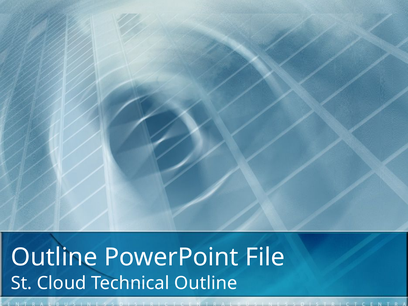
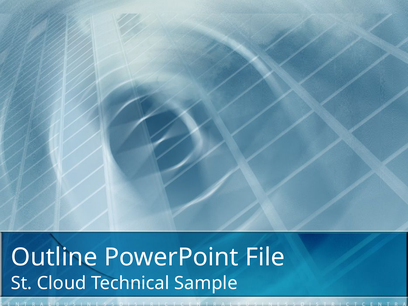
Technical Outline: Outline -> Sample (206, 283)
